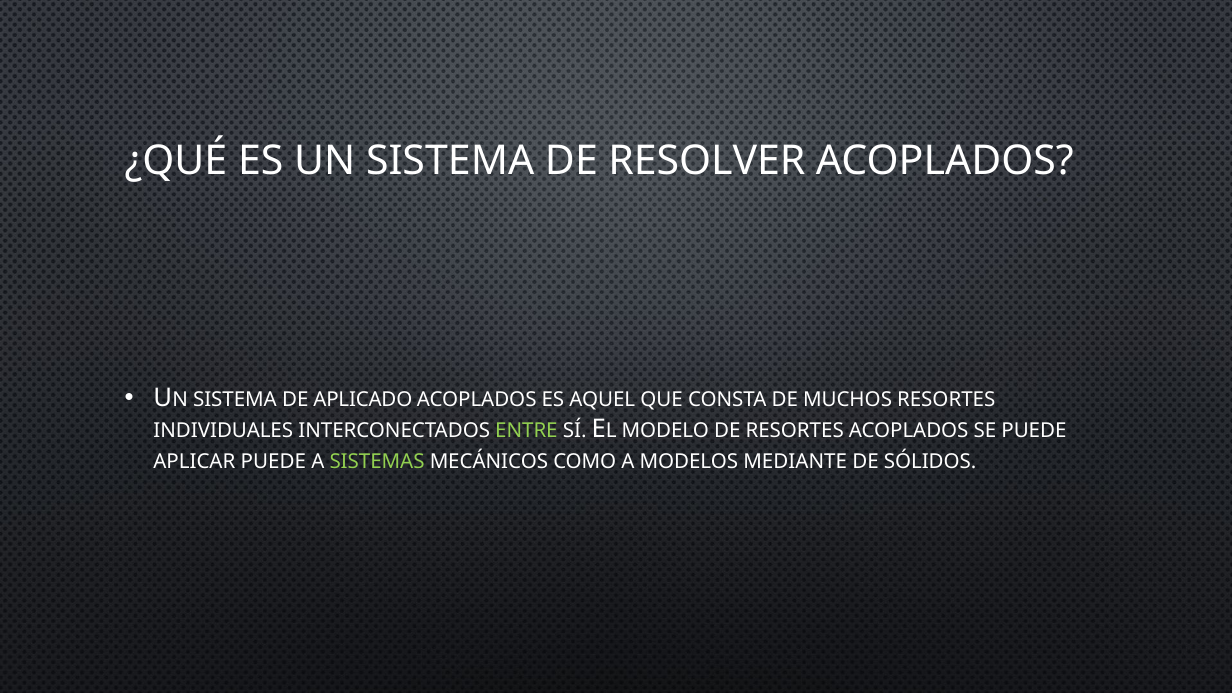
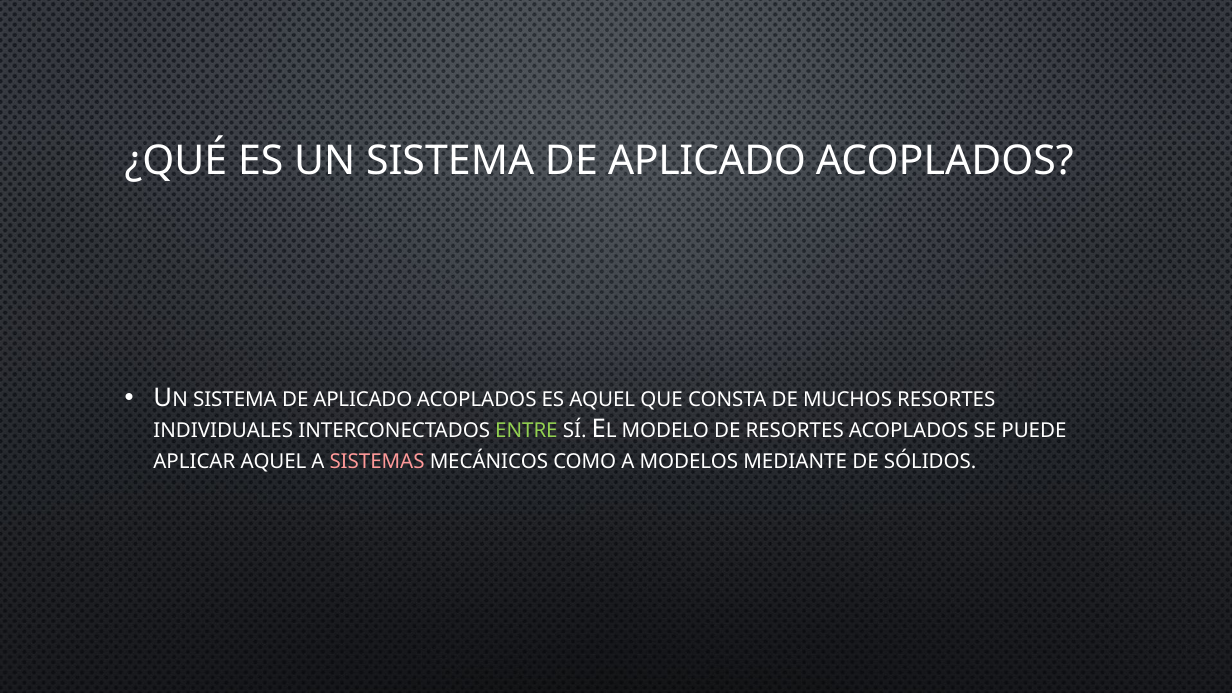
UN SISTEMA DE RESOLVER: RESOLVER -> APLICADO (707, 161)
APLICAR PUEDE: PUEDE -> AQUEL (273, 462)
SISTEMAS colour: light green -> pink (377, 462)
